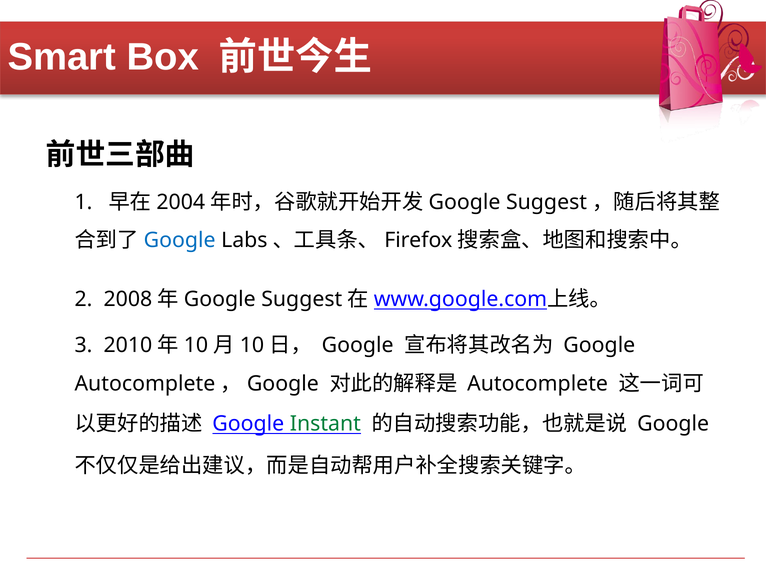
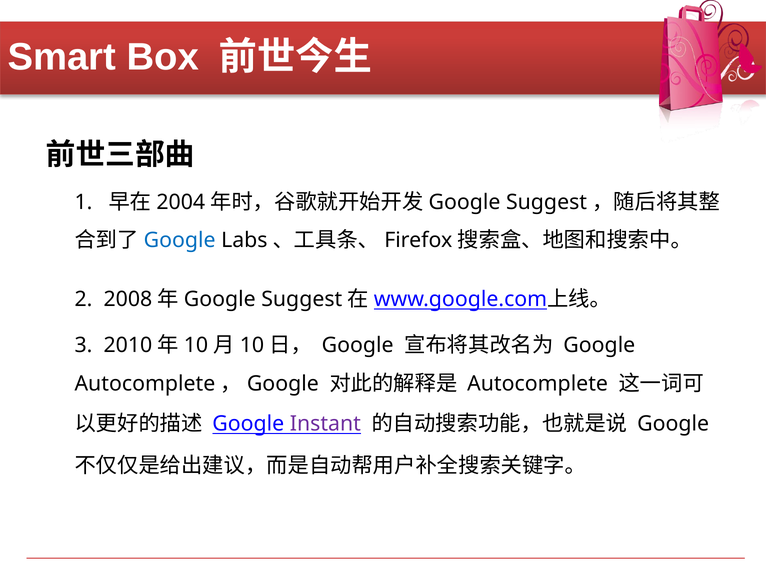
Instant colour: green -> purple (325, 424)
